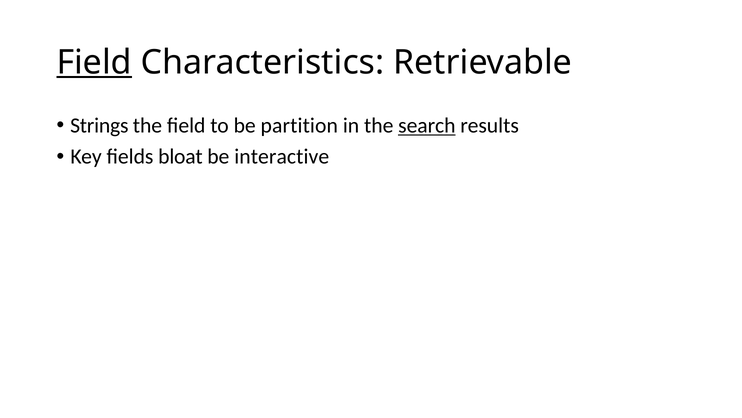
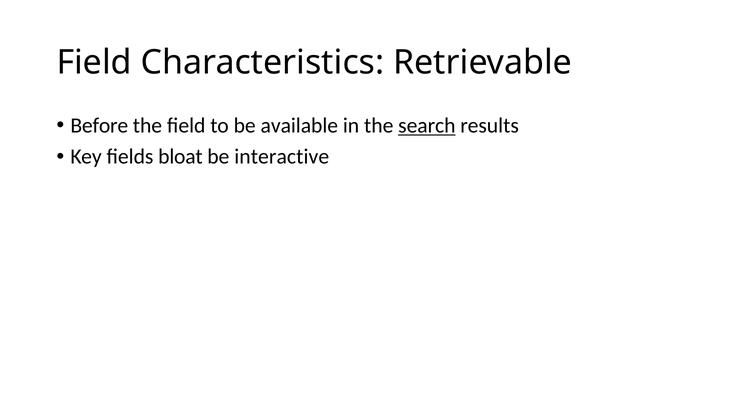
Field underline: present -> none (94, 62)
Strings: Strings -> Before (99, 125)
partition: partition -> available (299, 125)
